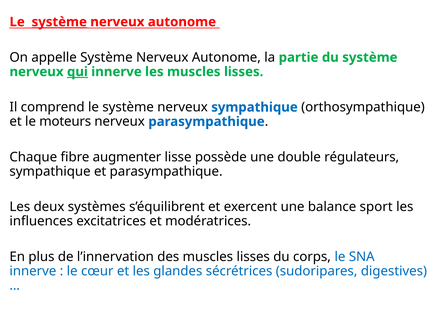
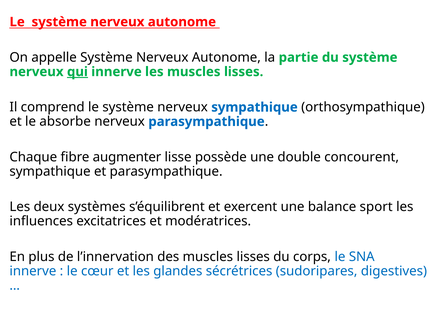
système underline: present -> none (59, 22)
moteurs: moteurs -> absorbe (65, 121)
régulateurs: régulateurs -> concourent (362, 157)
